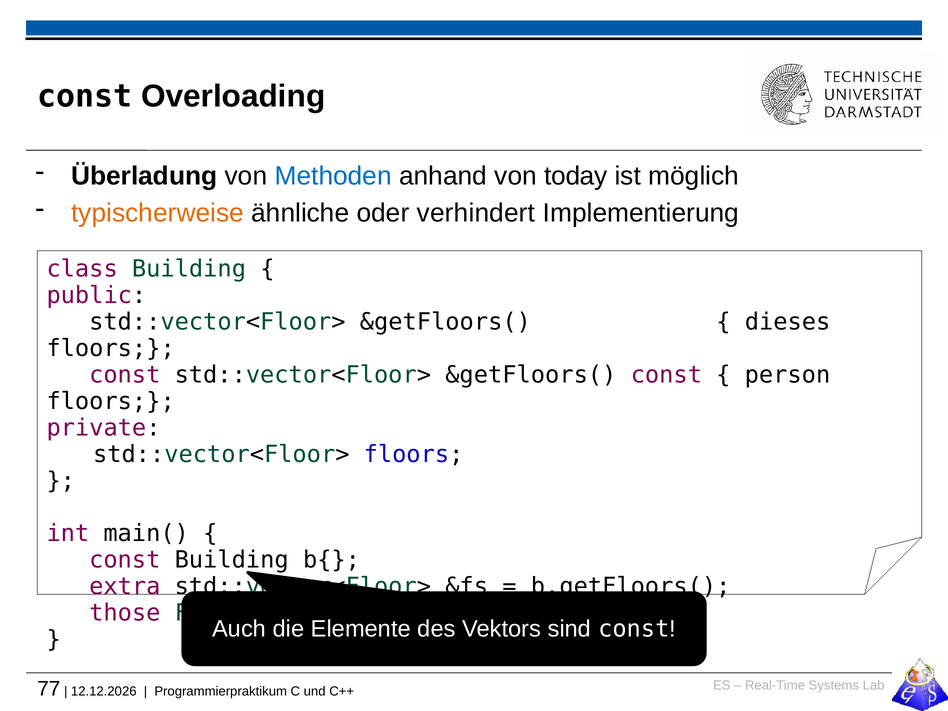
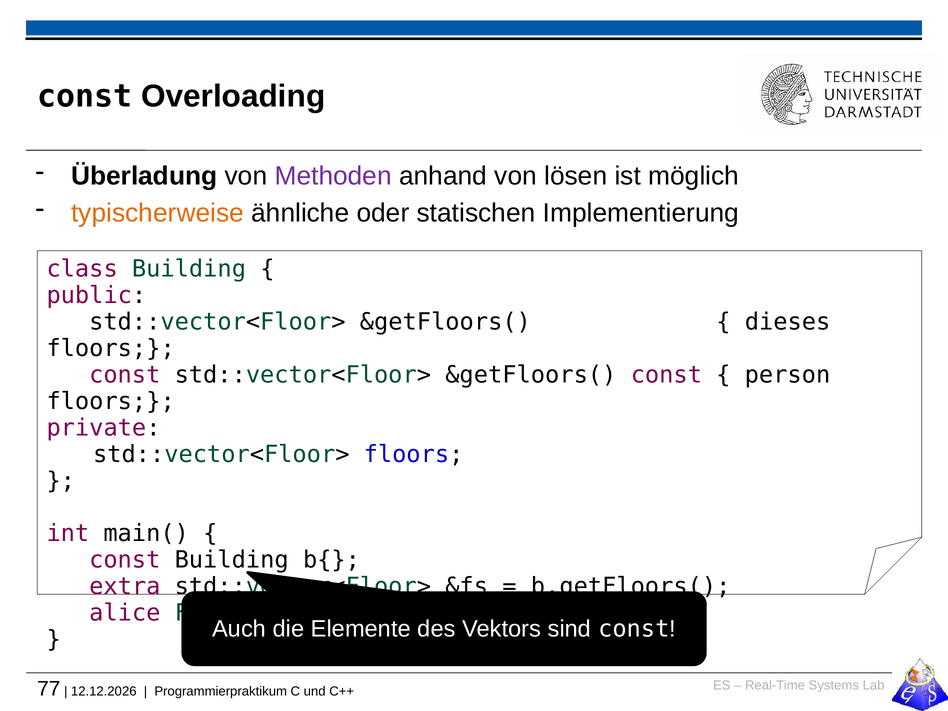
Methoden colour: blue -> purple (333, 176)
today: today -> lösen (576, 176)
verhindert: verhindert -> statischen (476, 213)
those: those -> alice (125, 613)
